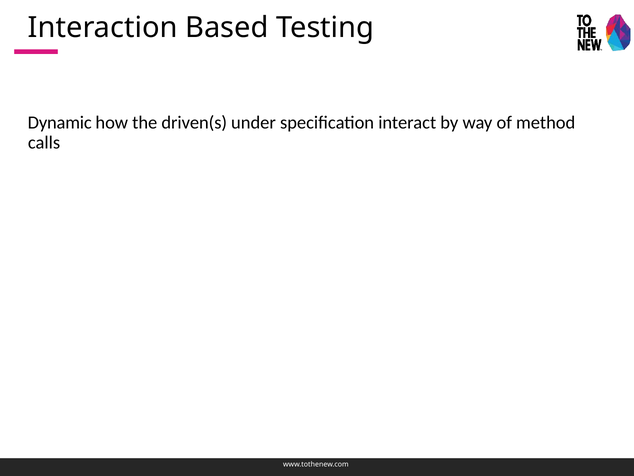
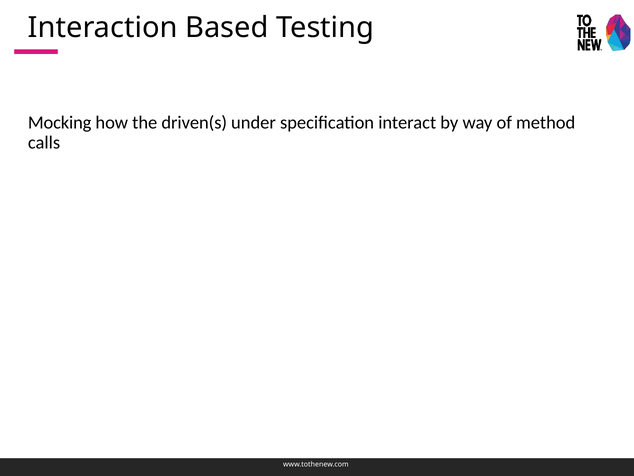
Dynamic: Dynamic -> Mocking (60, 123)
